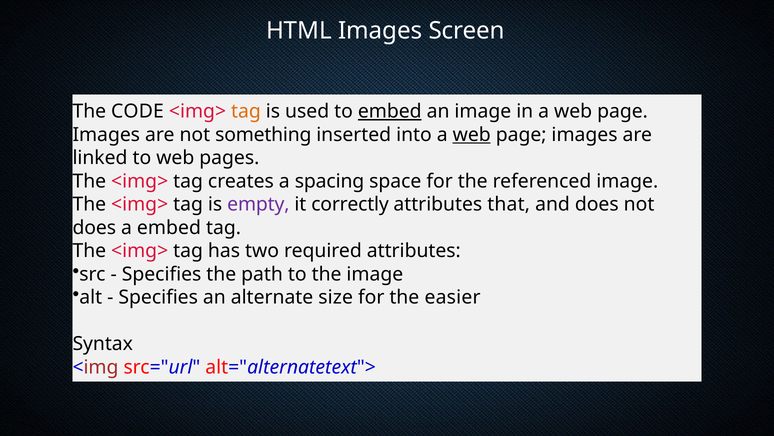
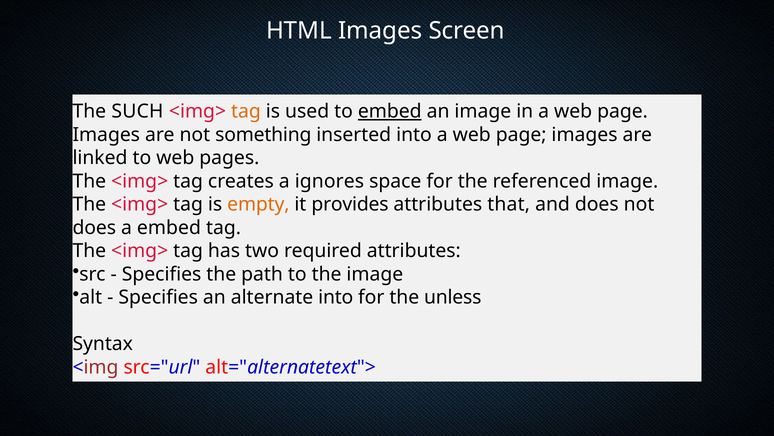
CODE: CODE -> SUCH (137, 111)
web underline: present -> none (472, 135)
spacing: spacing -> ignores (329, 181)
empty colour: purple -> orange (258, 204)
correctly: correctly -> provides (350, 204)
alternate size: size -> into (336, 297)
easier: easier -> unless (453, 297)
